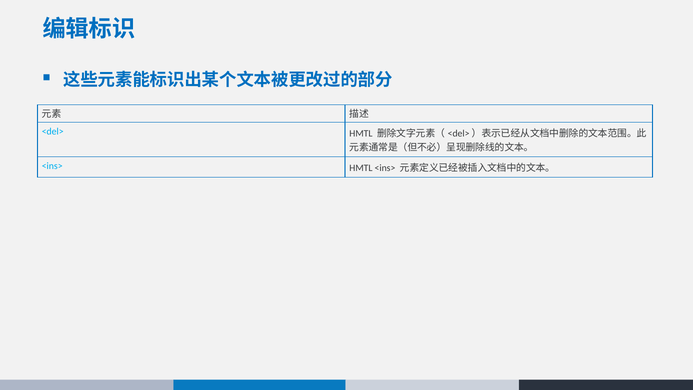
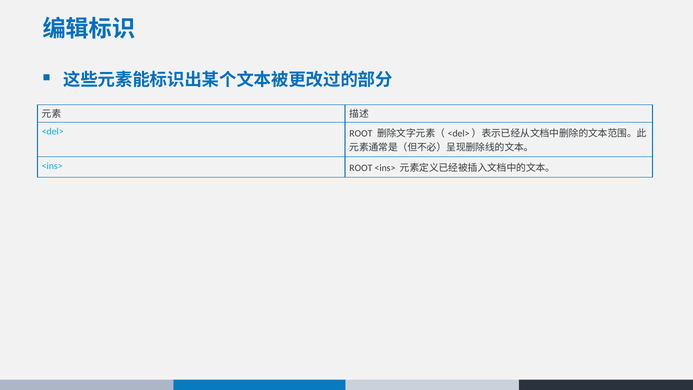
<del> HMTL: HMTL -> ROOT (361, 133)
<ins> HMTL: HMTL -> ROOT (361, 168)
